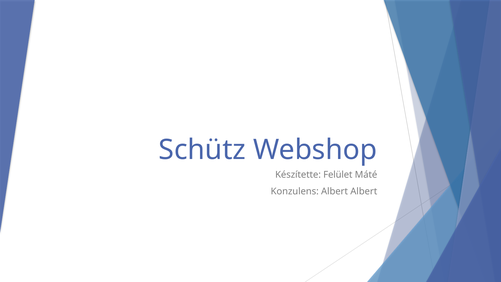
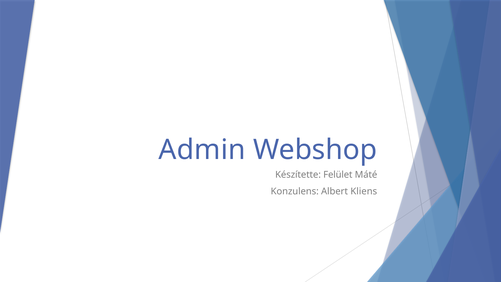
Schütz: Schütz -> Admin (202, 150)
Albert Albert: Albert -> Kliens (364, 191)
